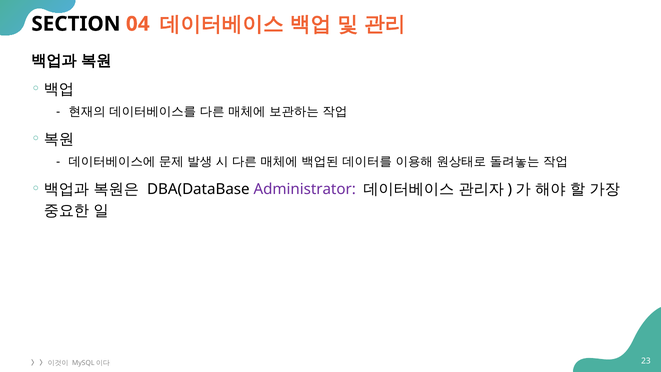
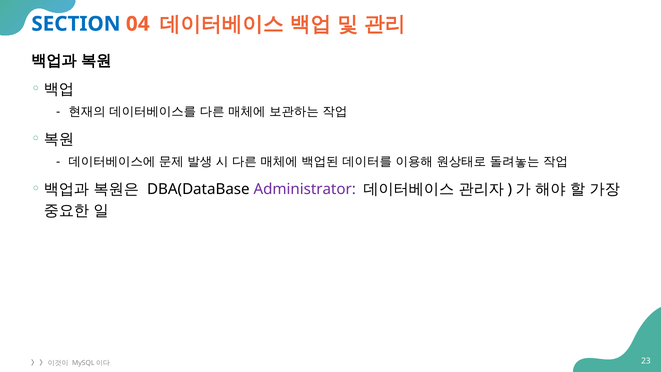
SECTION colour: black -> blue (76, 24)
